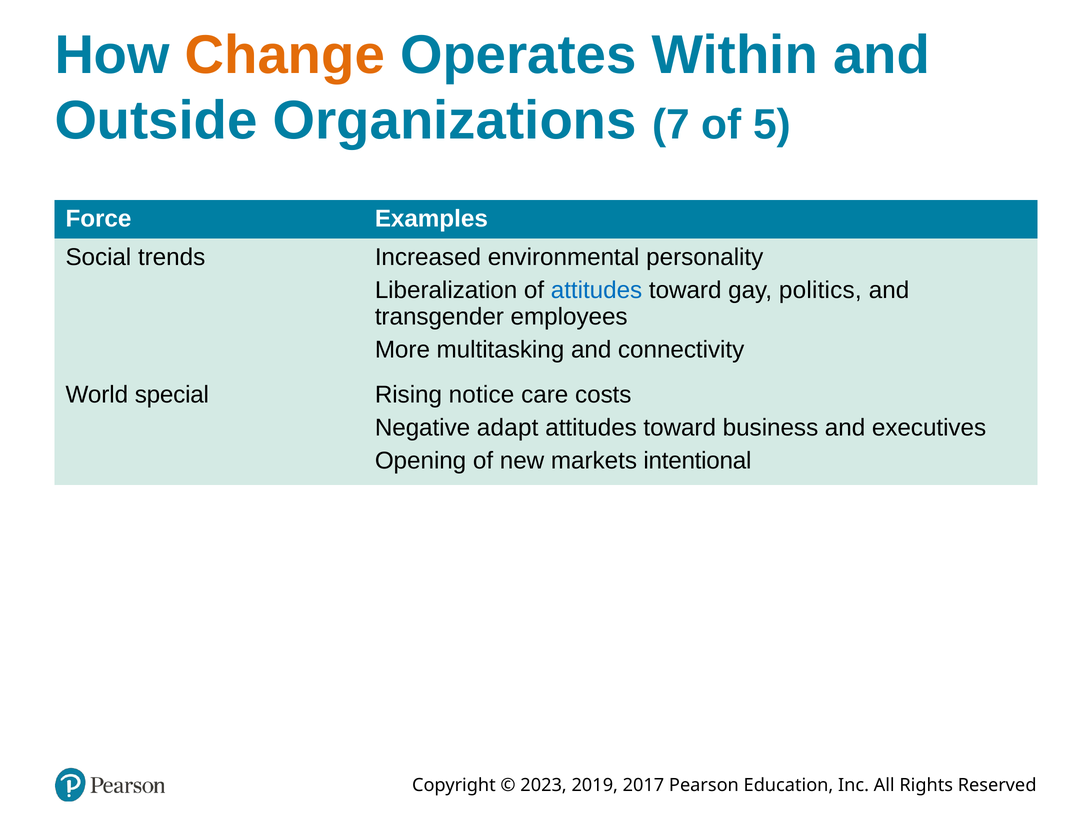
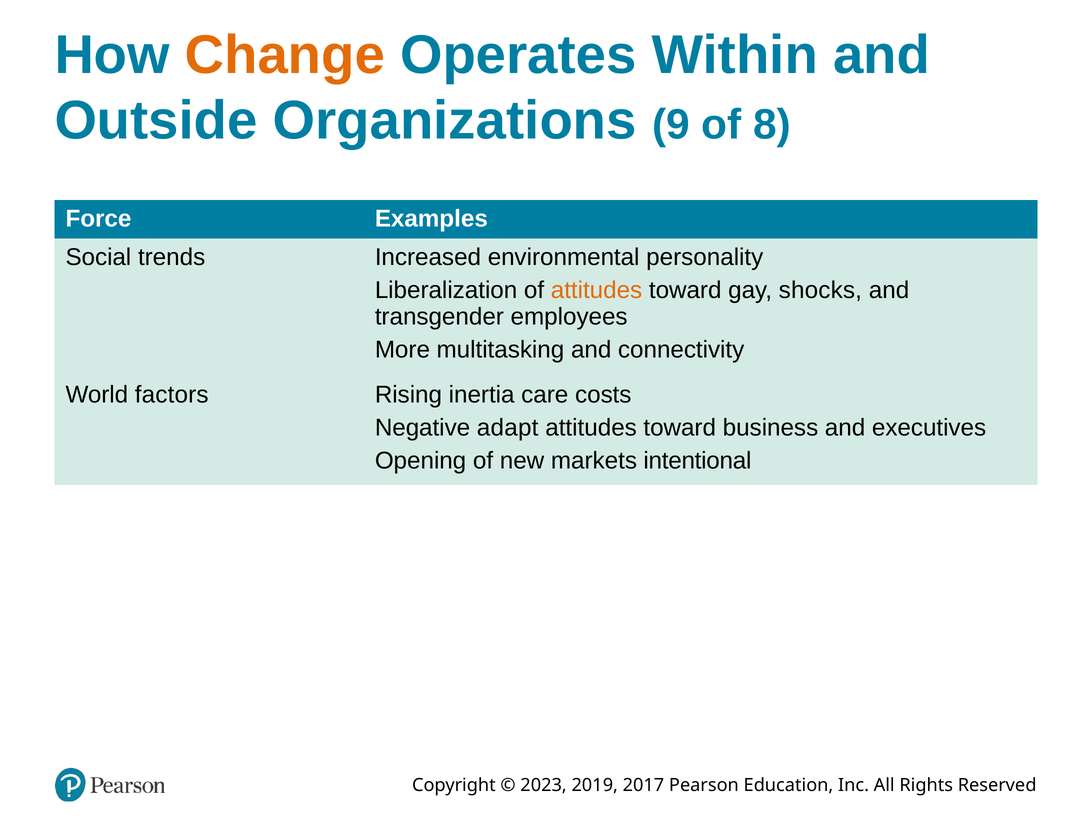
7: 7 -> 9 (671, 125)
5: 5 -> 8 (772, 125)
attitudes colour: blue -> orange (597, 290)
politics: politics -> shocks (820, 290)
special: special -> factors (172, 395)
notice: notice -> inertia (482, 395)
